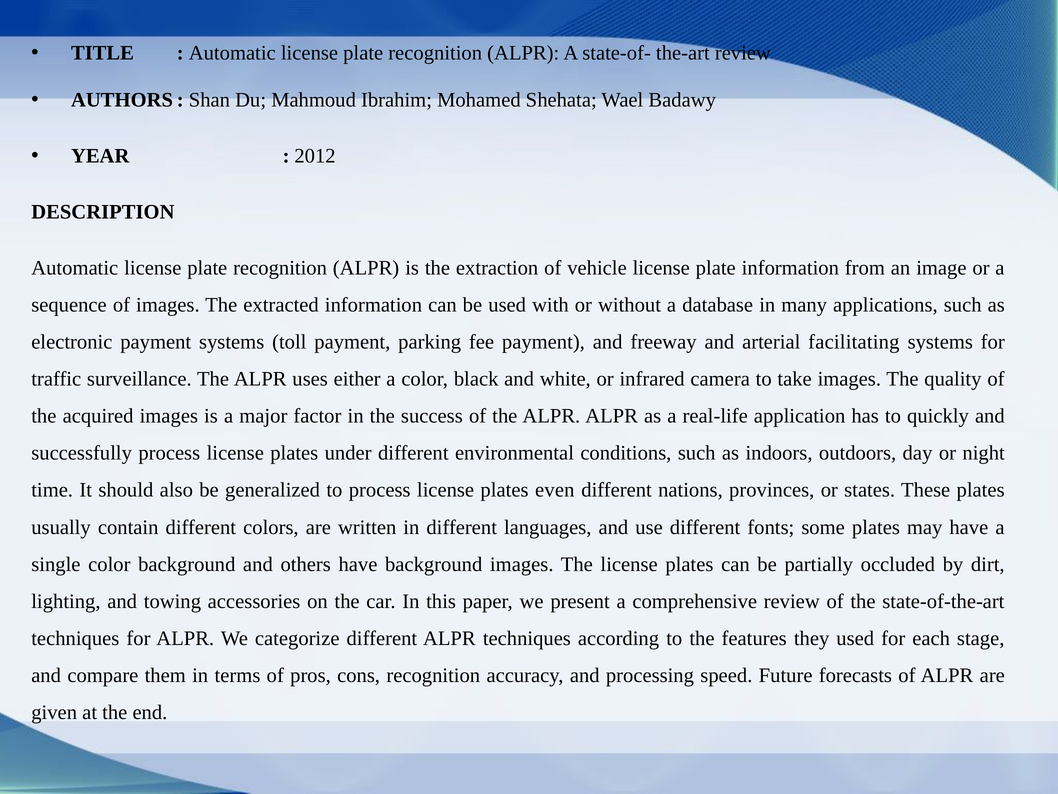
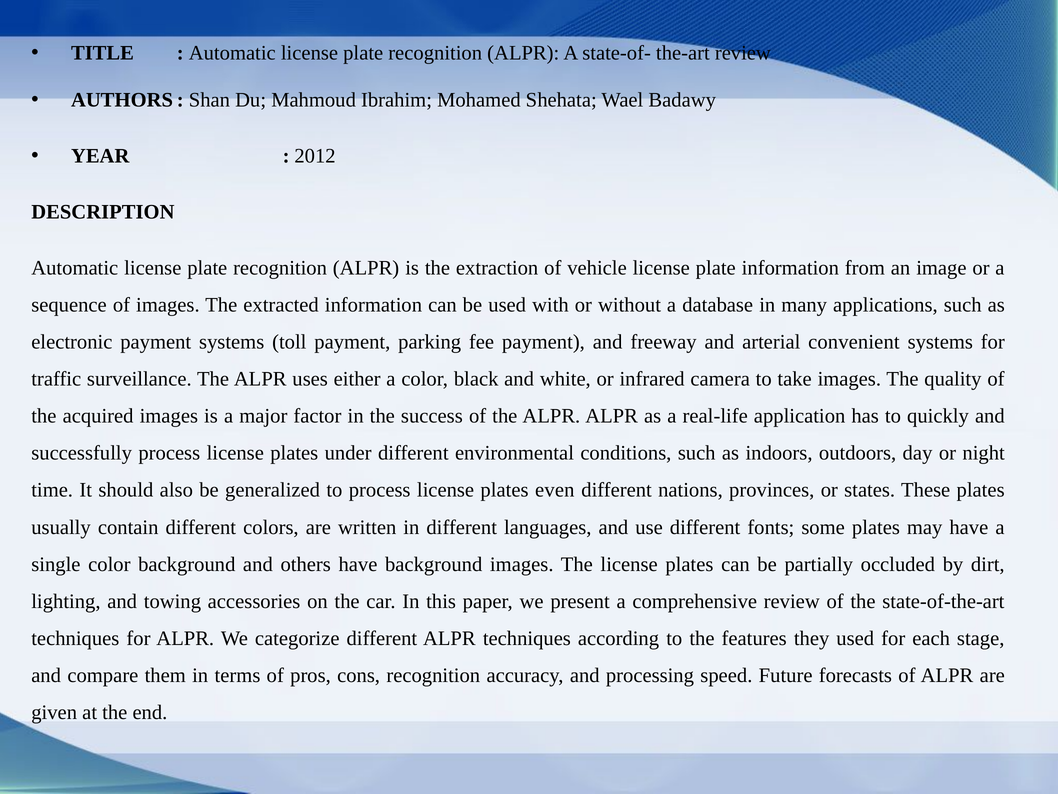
facilitating: facilitating -> convenient (854, 342)
